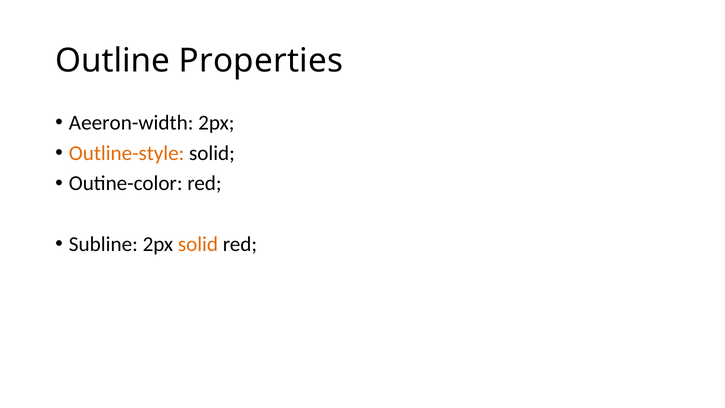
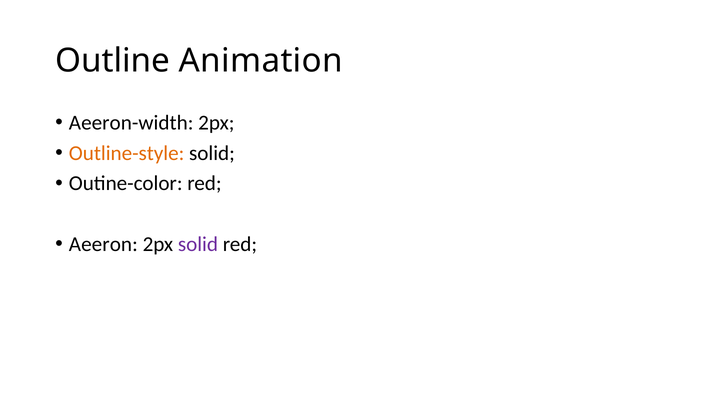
Properties: Properties -> Animation (261, 61)
Subline: Subline -> Aeeron (103, 244)
solid colour: orange -> purple (198, 244)
